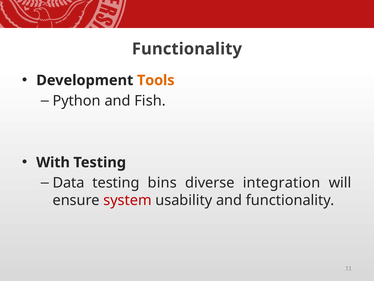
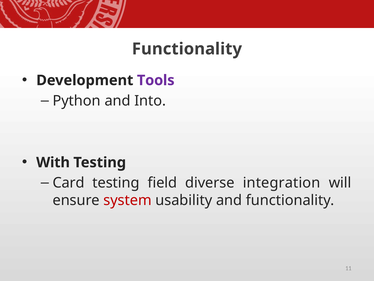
Tools colour: orange -> purple (156, 80)
Fish: Fish -> Into (150, 101)
Data: Data -> Card (69, 183)
bins: bins -> field (162, 183)
